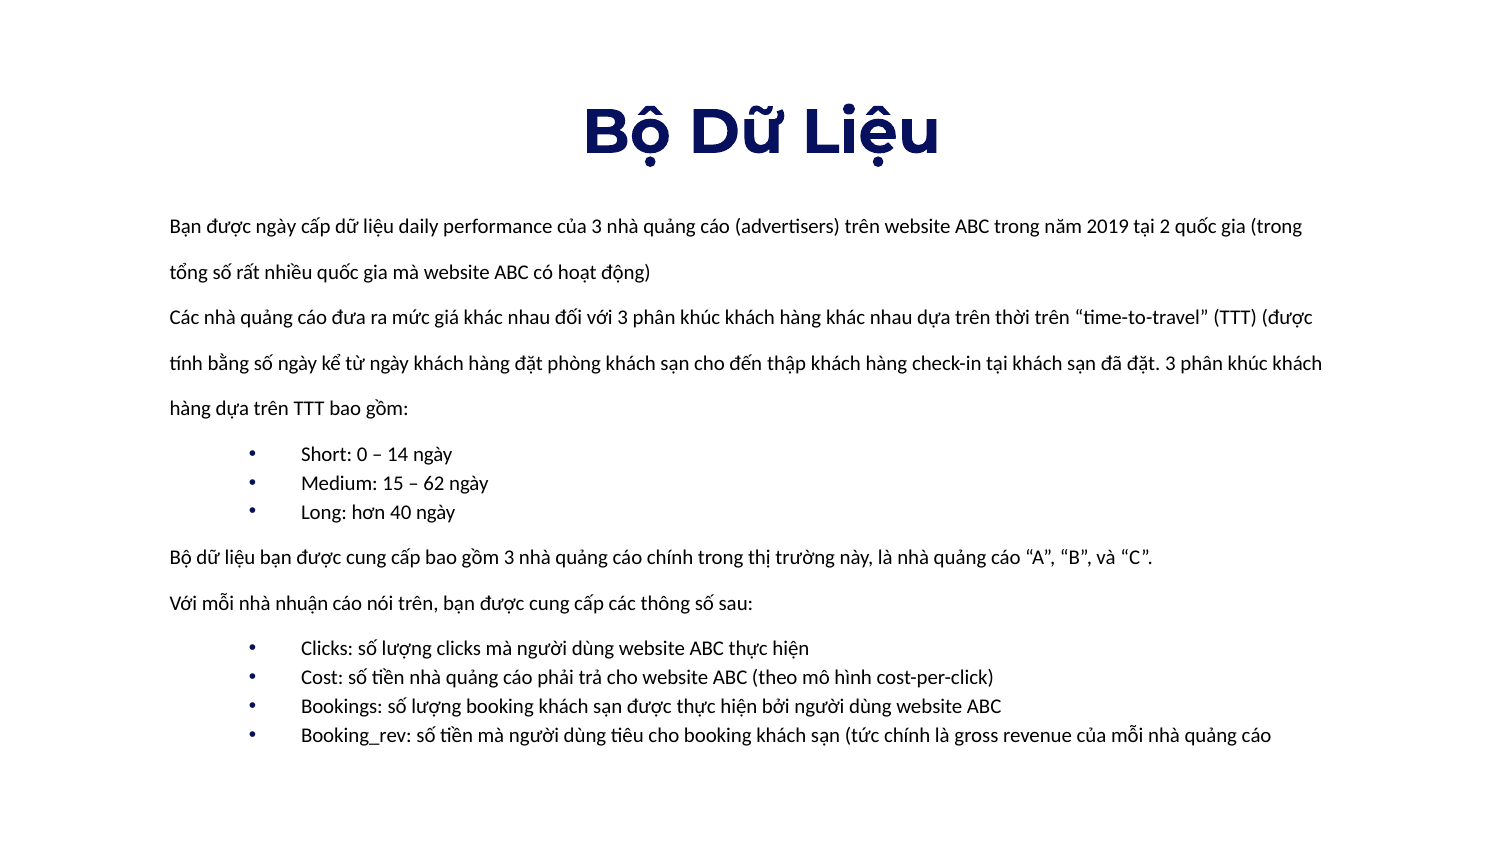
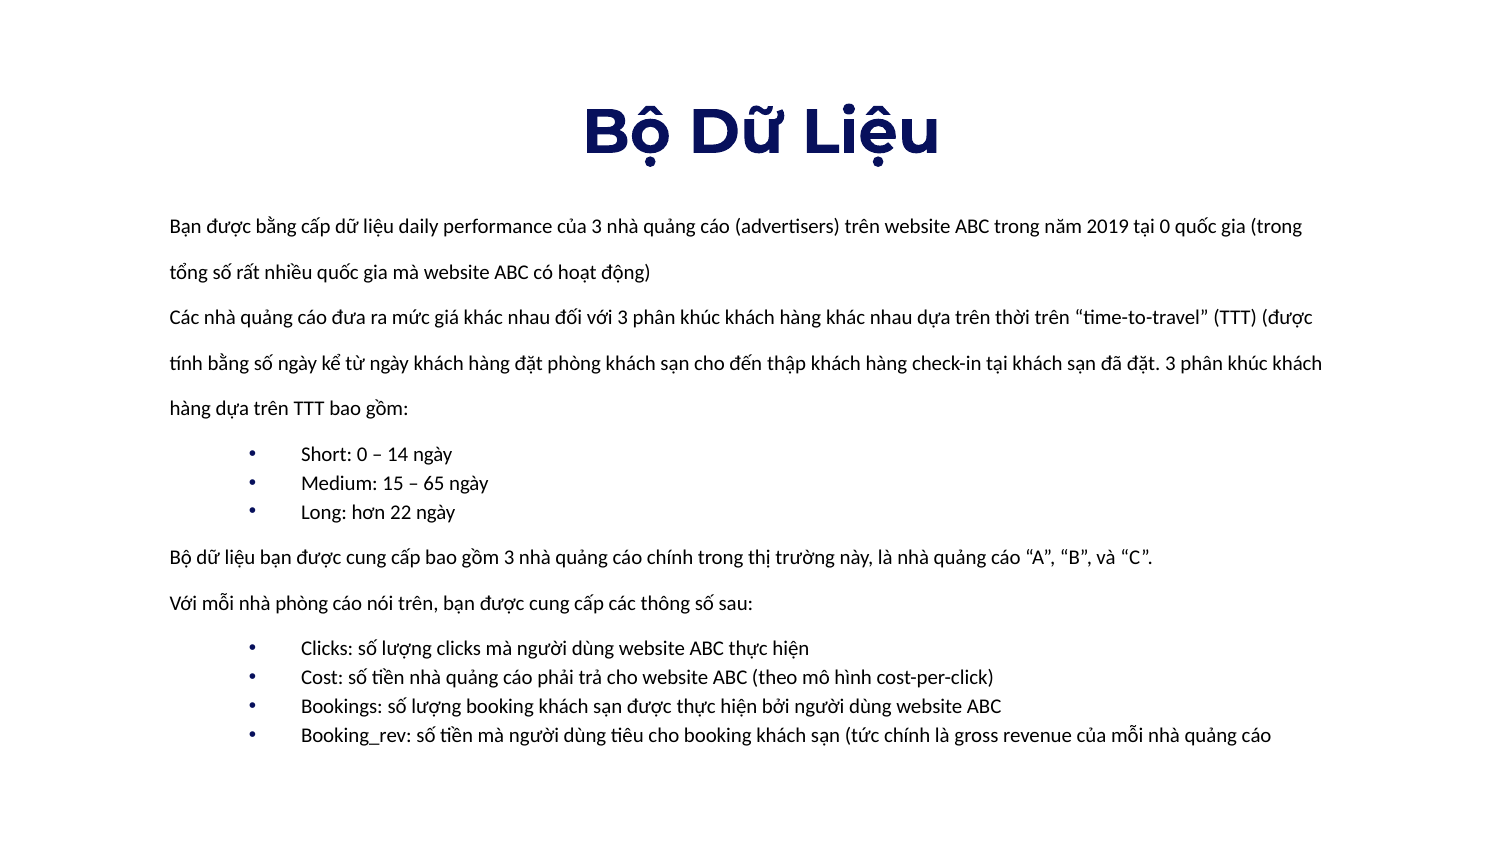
được ngày: ngày -> bằng (276, 227)
tại 2: 2 -> 0 (1165, 227)
62: 62 -> 65 (434, 483)
40: 40 -> 22 (401, 512)
nhà nhuận: nhuận -> phòng (302, 603)
